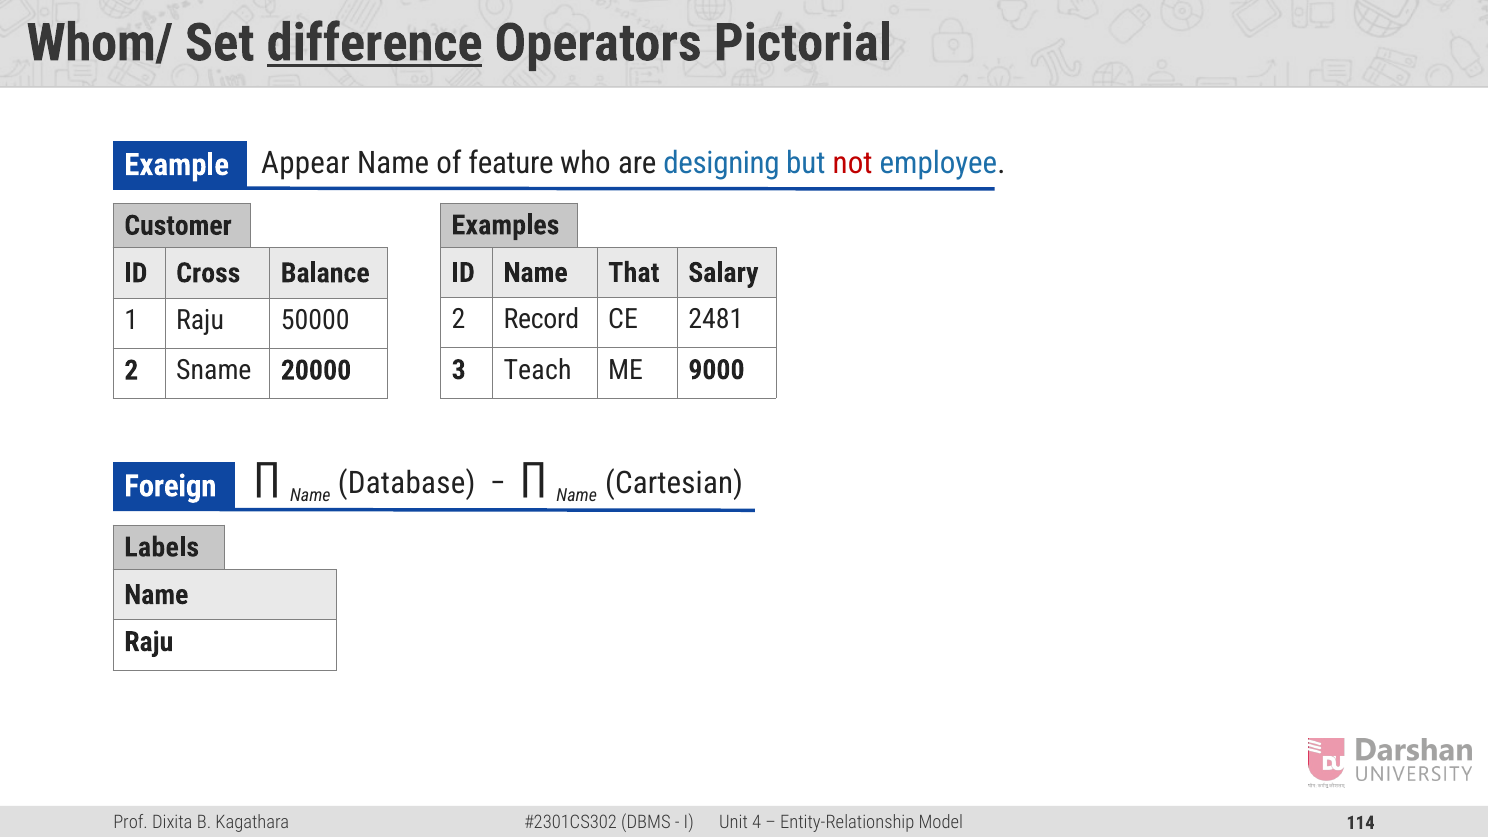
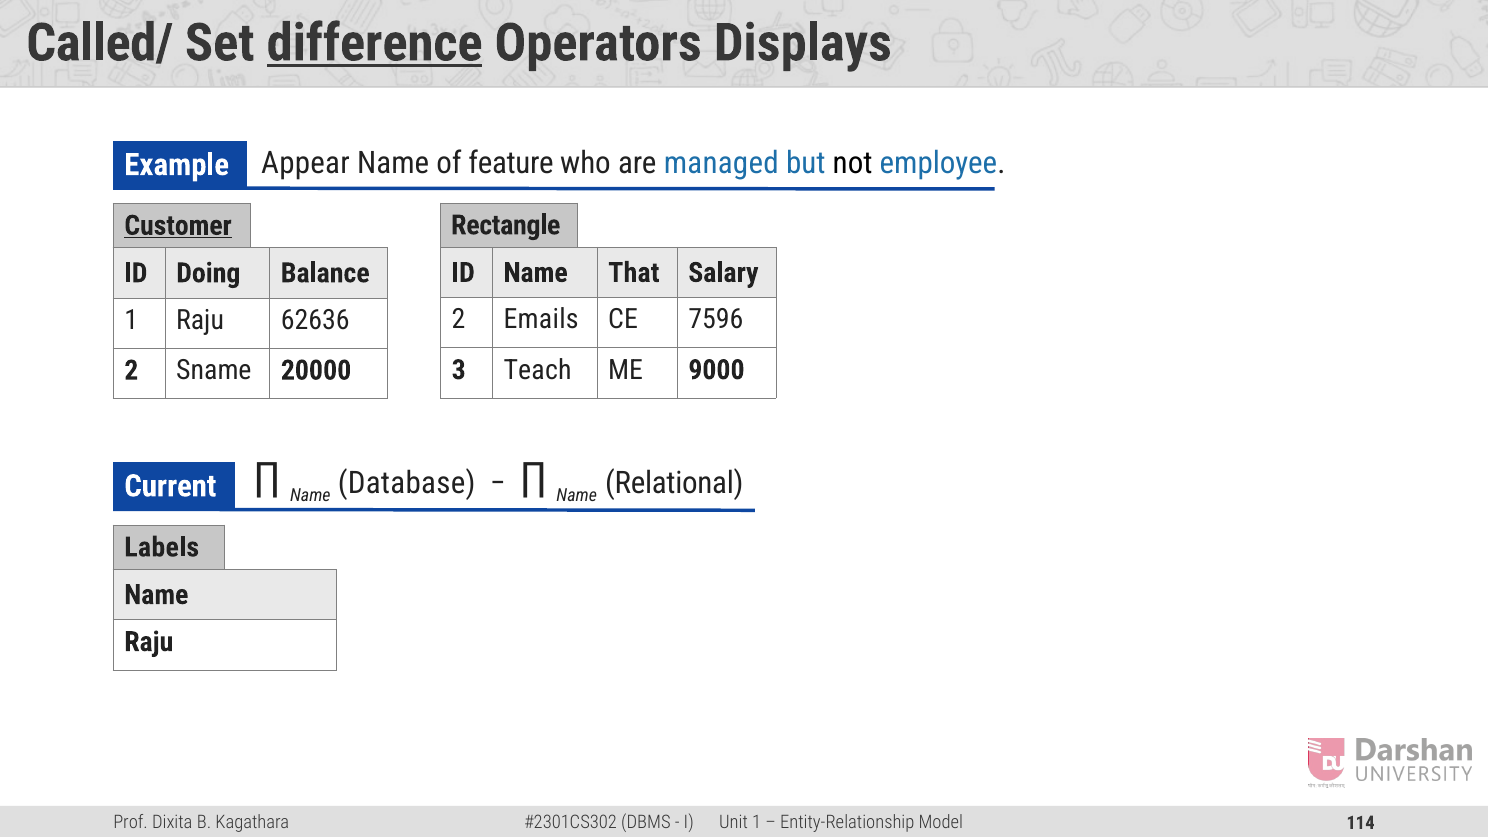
Whom/: Whom/ -> Called/ (100, 43)
Pictorial: Pictorial -> Displays (803, 43)
designing: designing -> managed (721, 164)
not colour: red -> black (853, 164)
Examples: Examples -> Rectangle (506, 225)
Customer underline: none -> present (178, 226)
Cross: Cross -> Doing (208, 273)
Record: Record -> Emails (541, 320)
2481: 2481 -> 7596 (716, 320)
50000: 50000 -> 62636 (315, 320)
Cartesian: Cartesian -> Relational (674, 483)
Foreign: Foreign -> Current (170, 486)
4: 4 -> 1 (757, 823)
